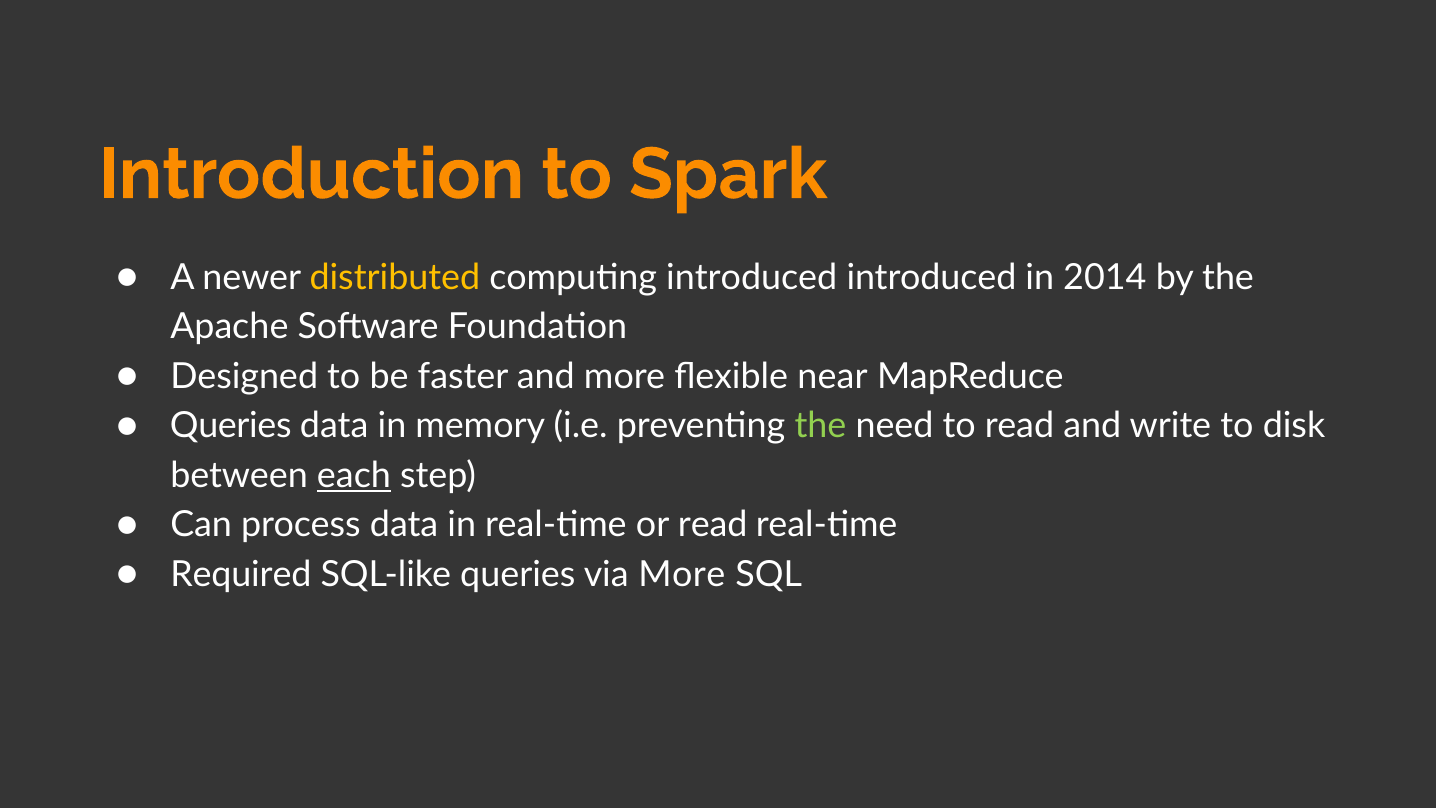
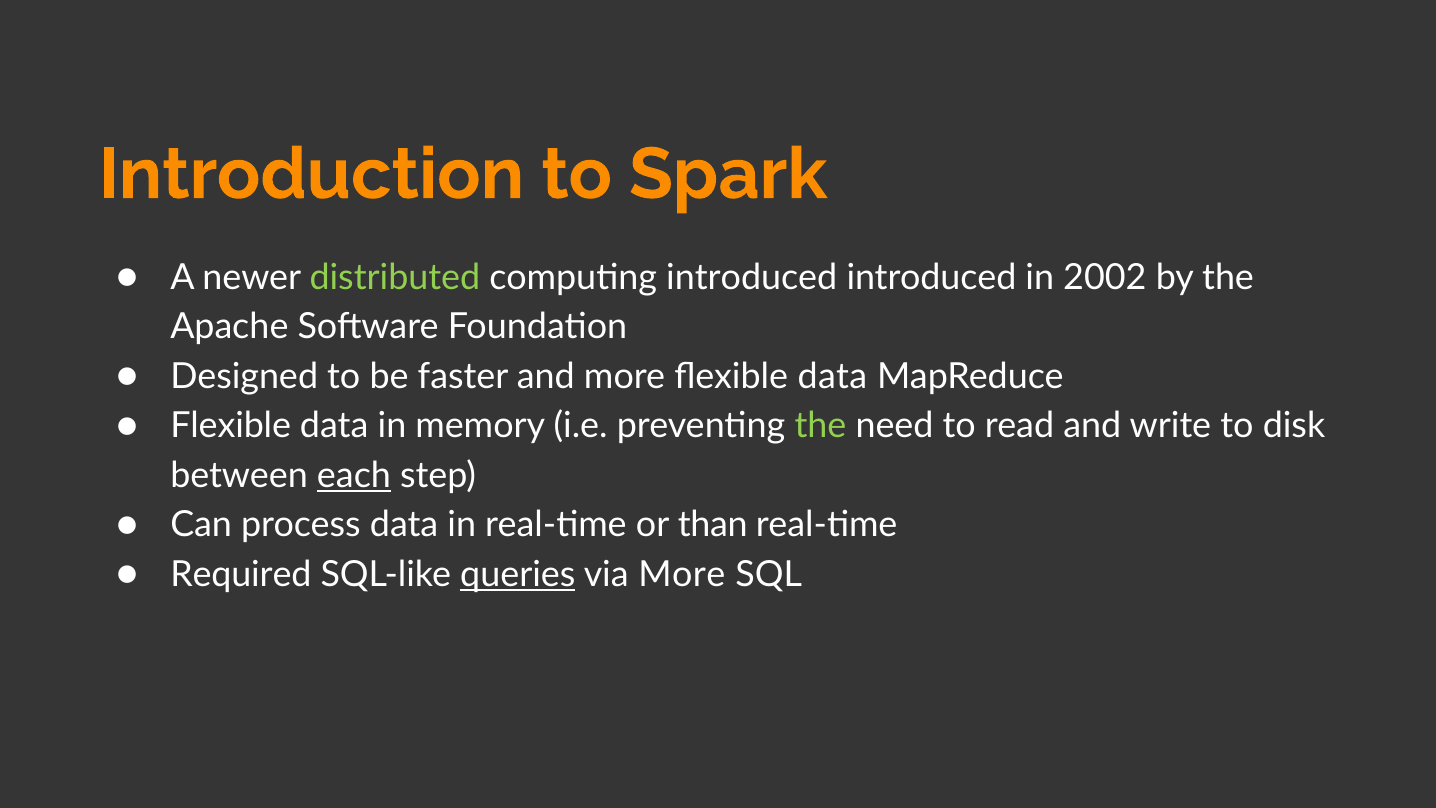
distributed colour: yellow -> light green (395, 277)
2014: 2014 -> 2002 (1105, 277)
more flexible near: near -> data (832, 376)
Queries: Queries -> Flexible (231, 426)
or read: read -> than (713, 525)
queries underline: none -> present (518, 574)
